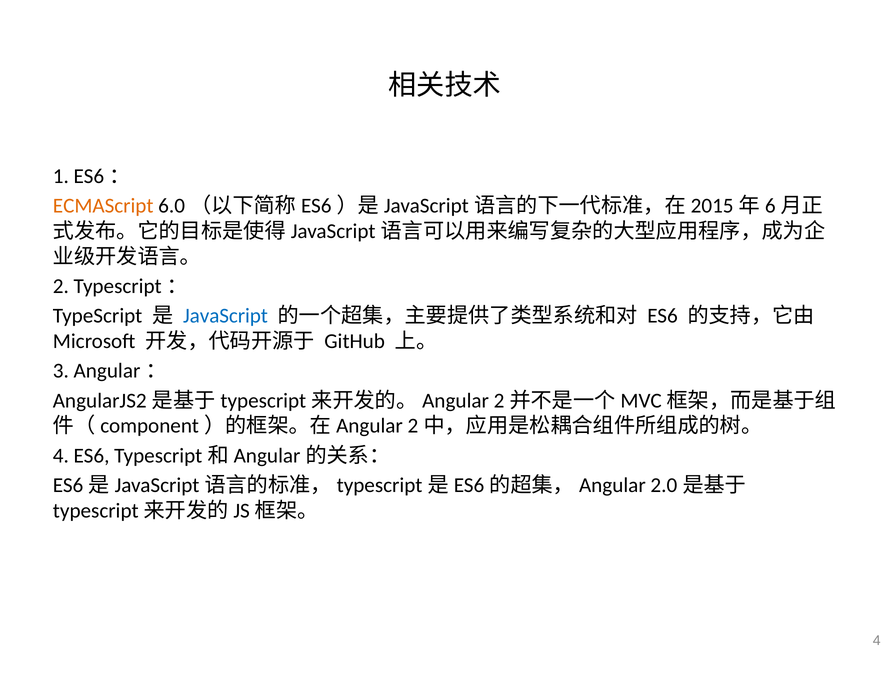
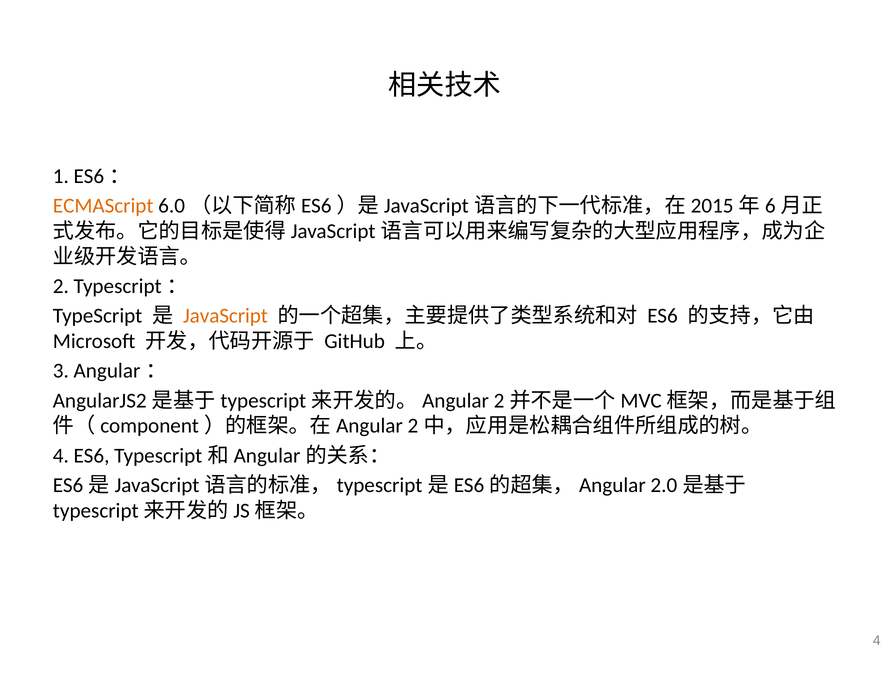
JavaScript colour: blue -> orange (226, 316)
